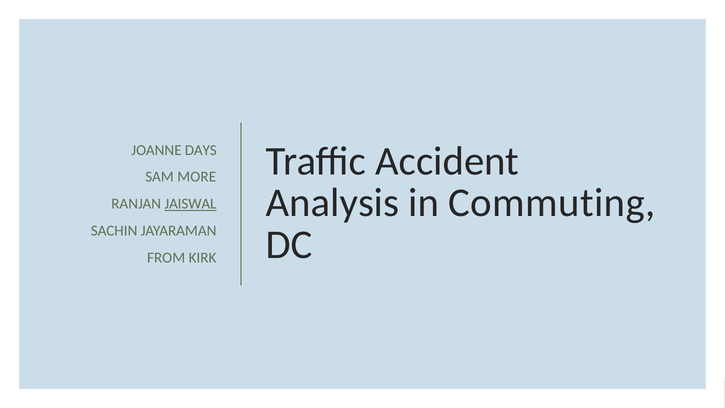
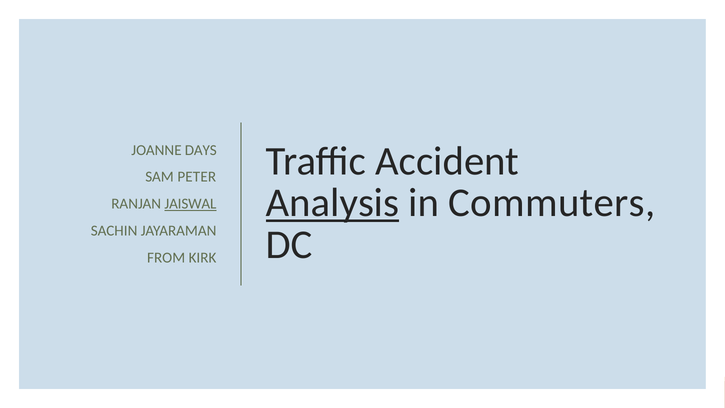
MORE: MORE -> PETER (197, 177)
Analysis underline: none -> present (333, 203)
Commuting: Commuting -> Commuters (552, 203)
